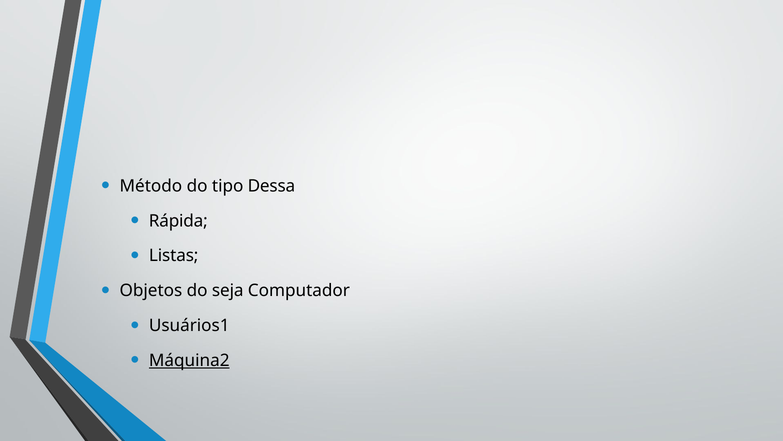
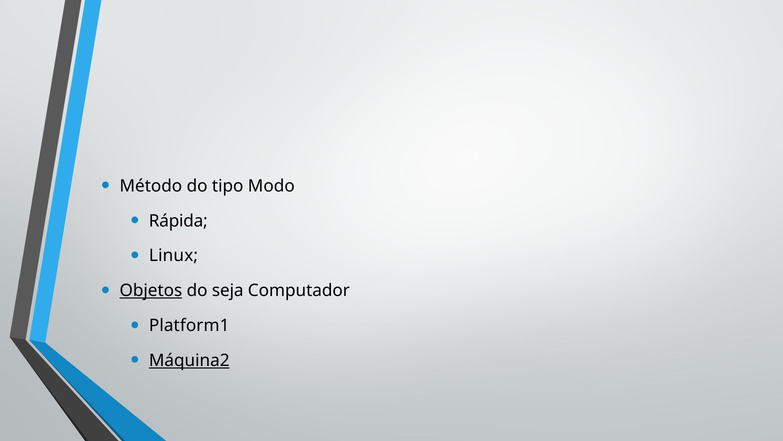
Dessa: Dessa -> Modo (271, 186)
Listas: Listas -> Linux (174, 255)
Objetos underline: none -> present (151, 290)
Usuários1: Usuários1 -> Platform1 (189, 325)
